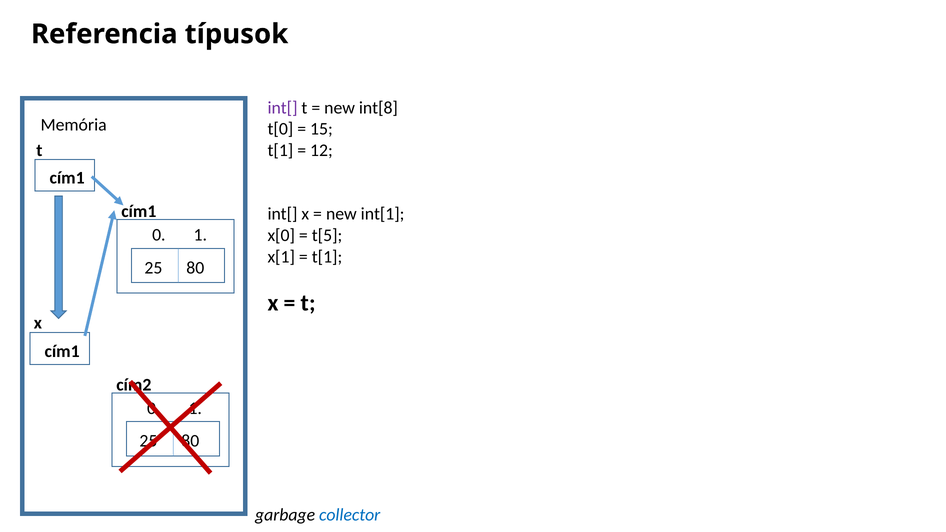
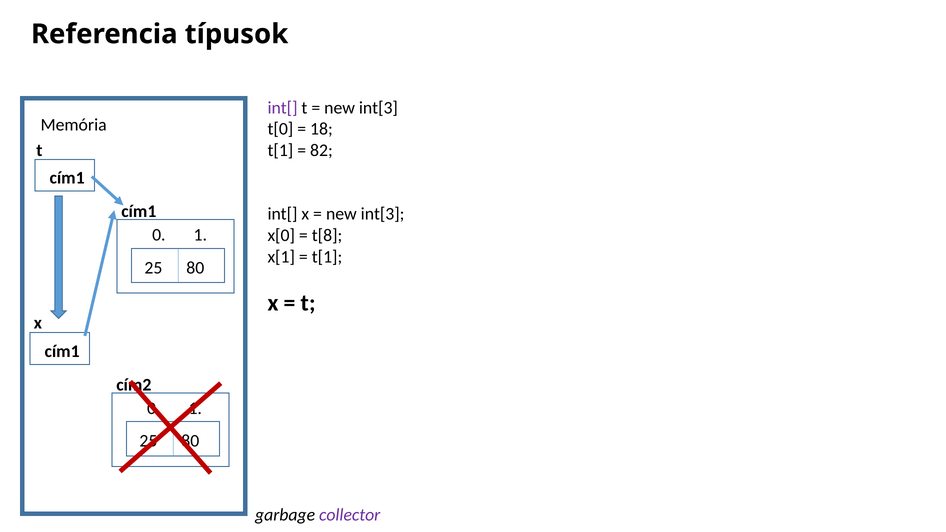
int[8: int[8 -> int[3 (378, 108)
15: 15 -> 18 (321, 129)
12: 12 -> 82 (321, 150)
int[1: int[1 -> int[3 (383, 214)
t[5: t[5 -> t[8 (327, 235)
collector colour: blue -> purple (350, 515)
